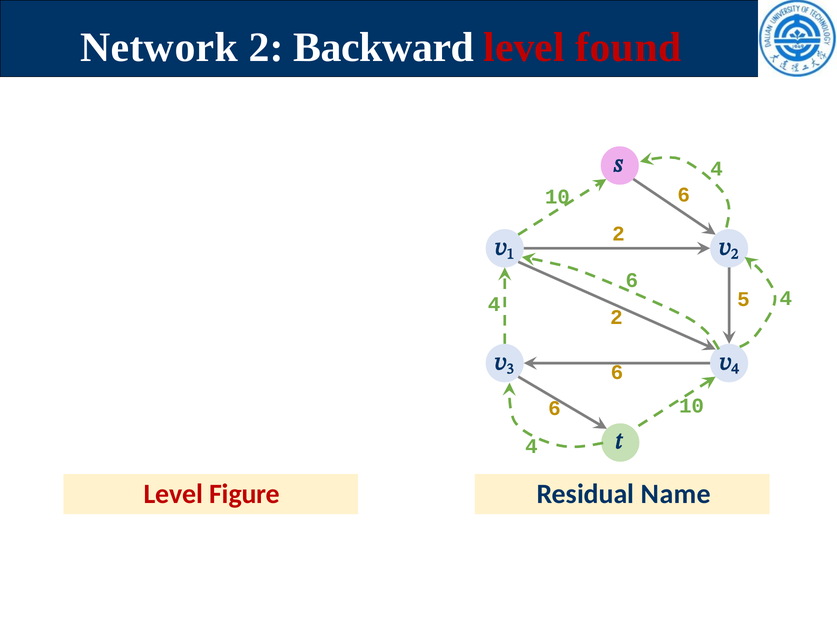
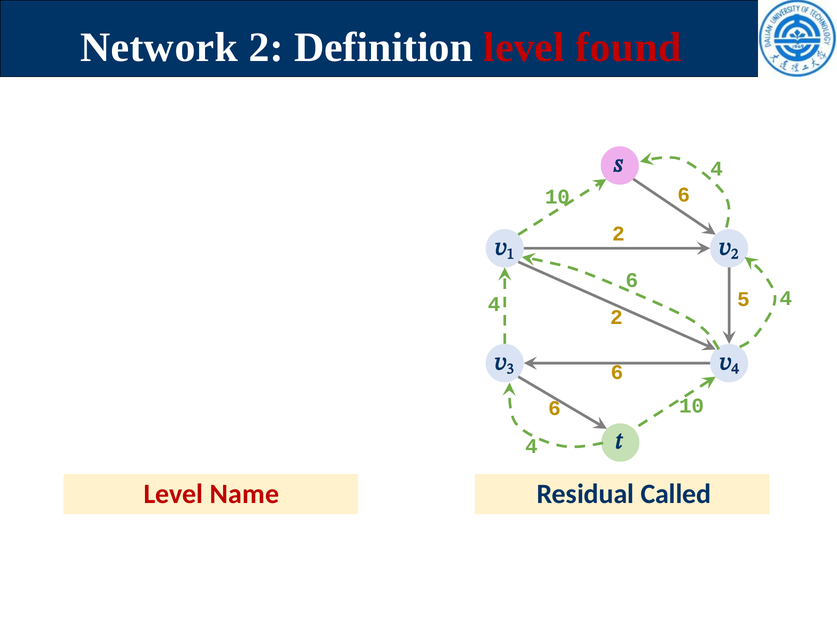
Backward: Backward -> Definition (383, 48)
Figure: Figure -> Name (244, 494)
Name: Name -> Called (676, 494)
